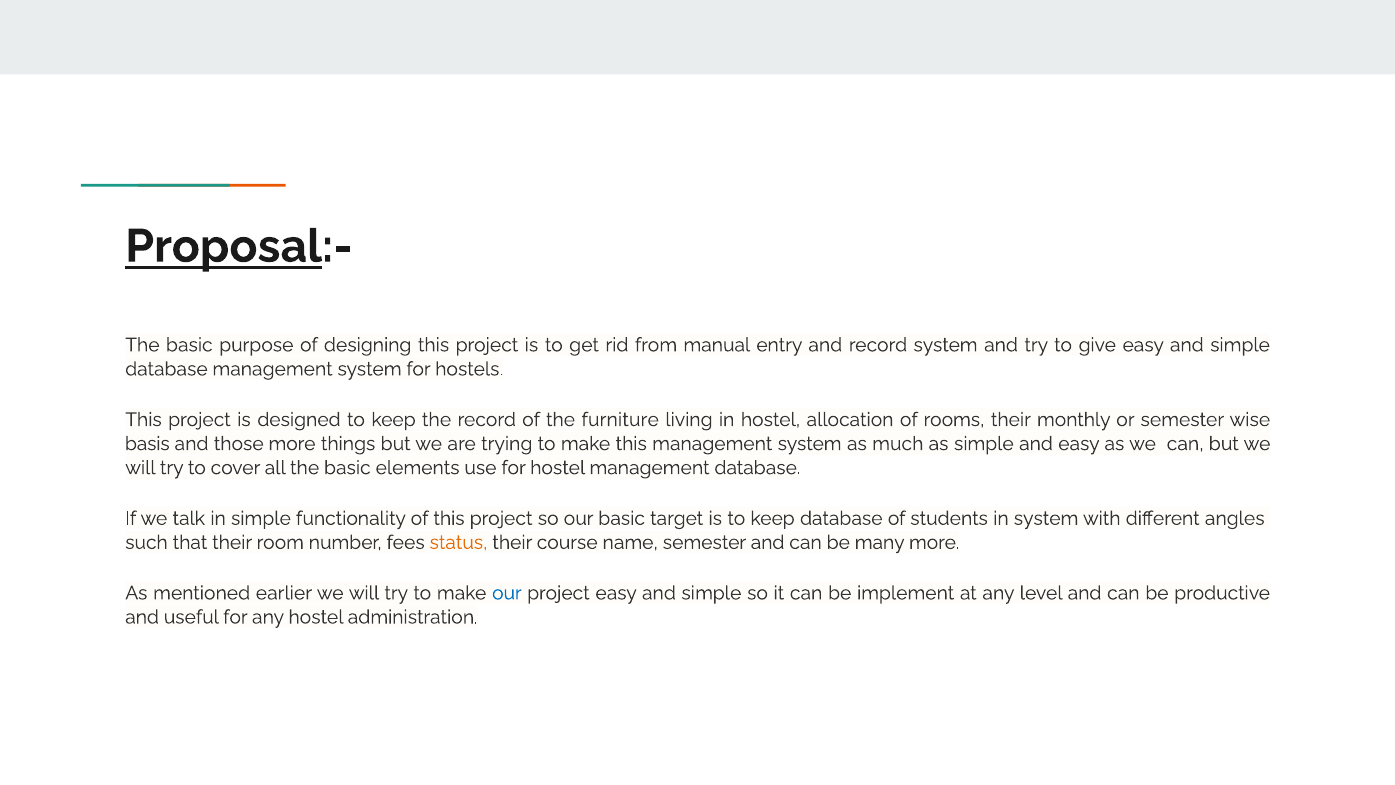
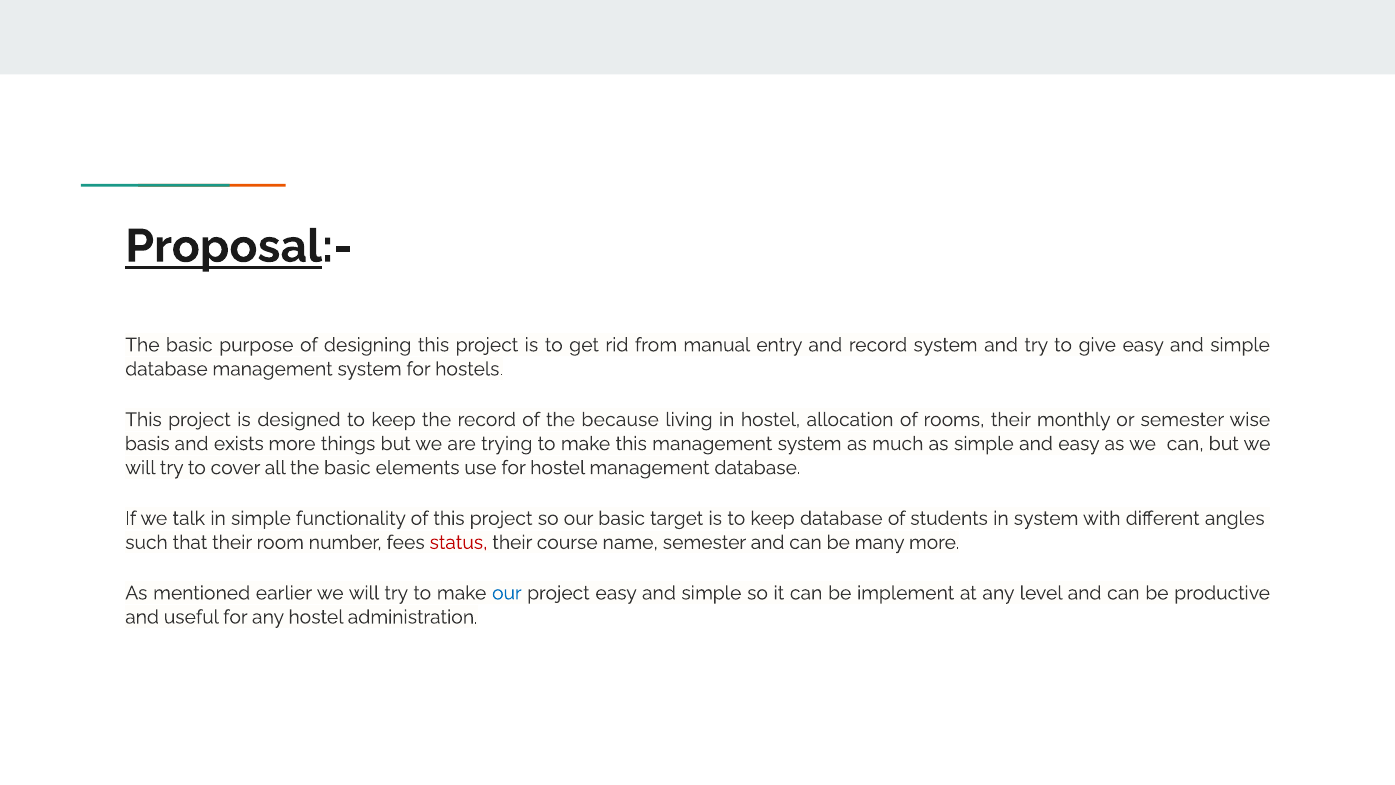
furniture: furniture -> because (620, 420)
those: those -> exists (239, 444)
status colour: orange -> red (459, 542)
